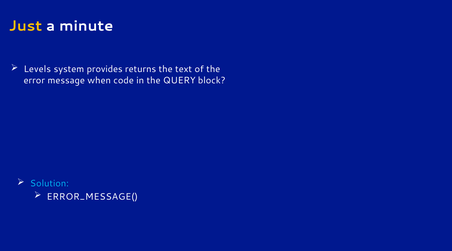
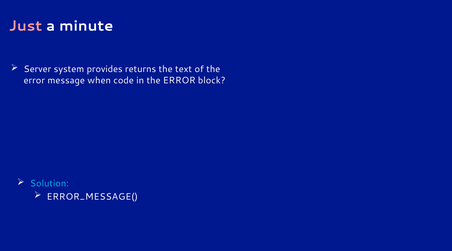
Just colour: yellow -> pink (25, 26)
Levels: Levels -> Server (37, 69)
in the QUERY: QUERY -> ERROR (179, 80)
